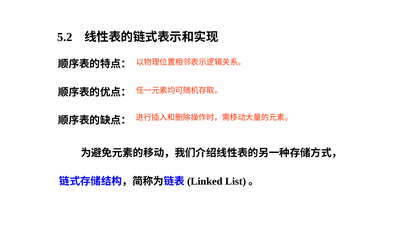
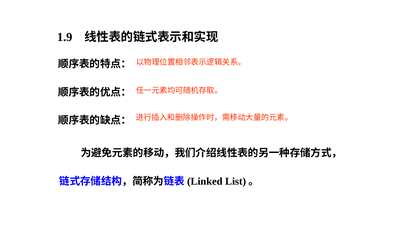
5.2: 5.2 -> 1.9 (65, 37)
